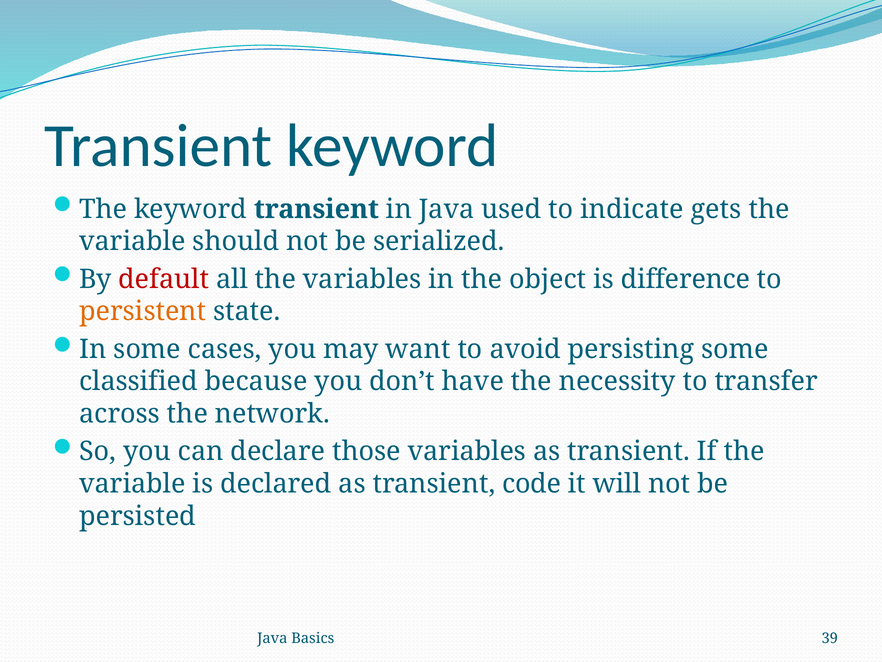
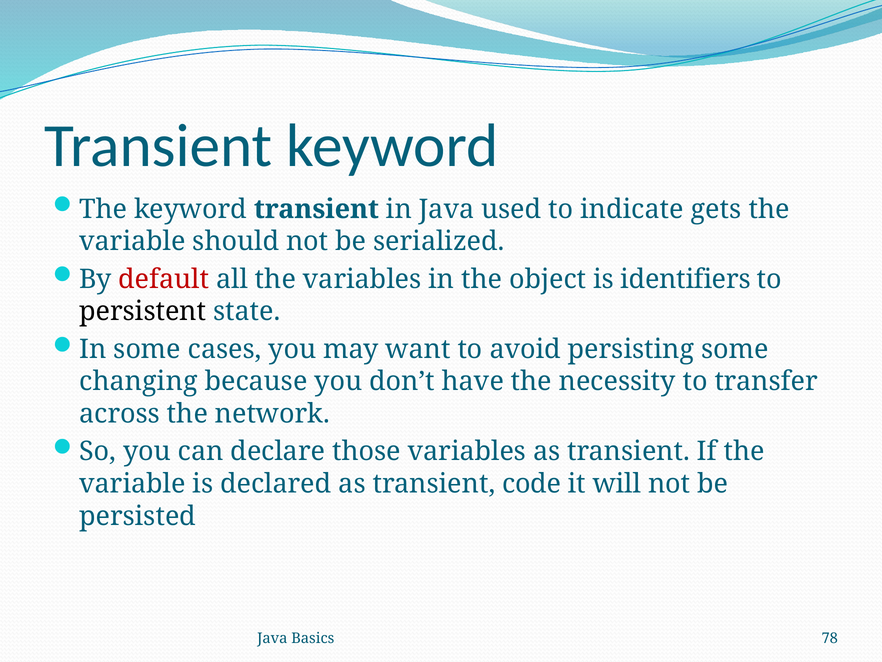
difference: difference -> identifiers (686, 279)
persistent colour: orange -> black (143, 311)
classified: classified -> changing (138, 381)
39: 39 -> 78 (830, 638)
